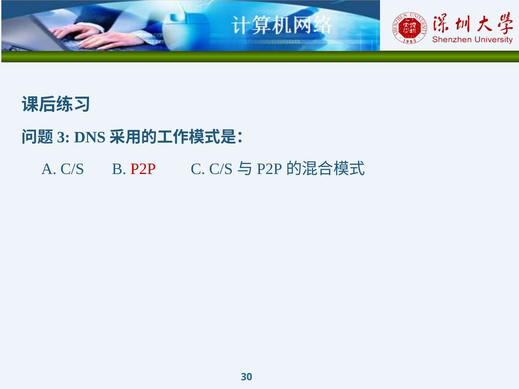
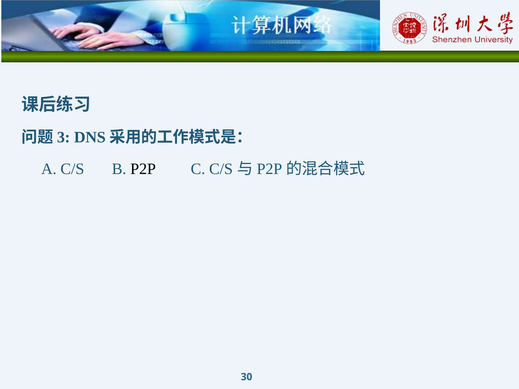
P2P colour: red -> black (143, 169)
